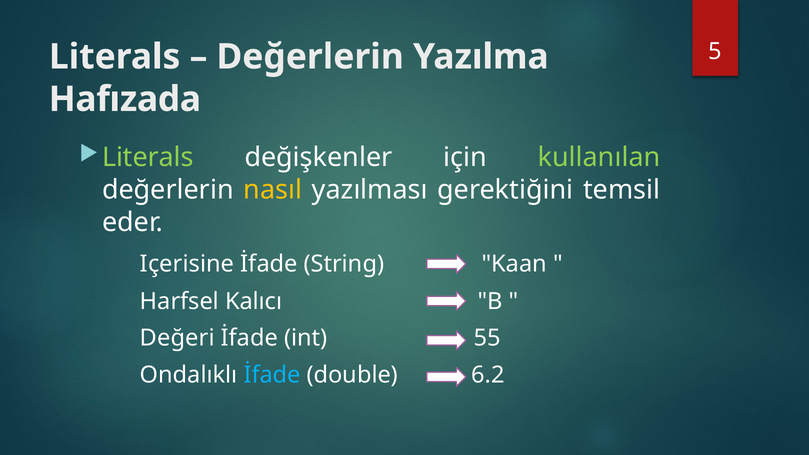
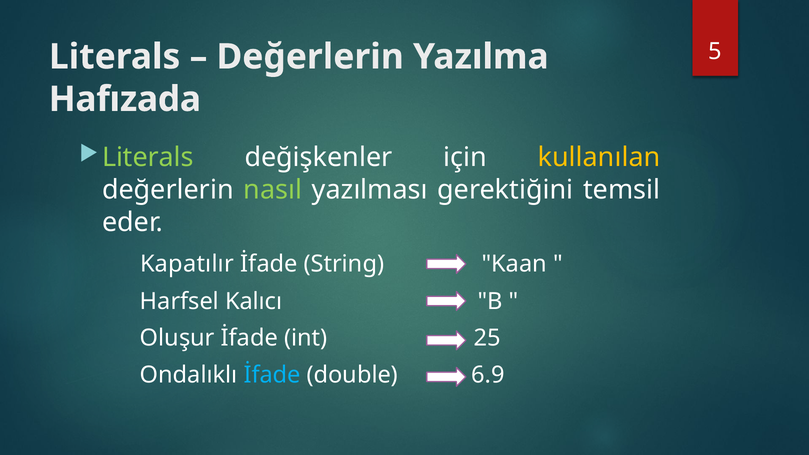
kullanılan colour: light green -> yellow (599, 157)
nasıl colour: yellow -> light green (273, 190)
Içerisine: Içerisine -> Kapatılır (187, 264)
Değeri: Değeri -> Oluşur (177, 338)
55: 55 -> 25 (487, 338)
6.2: 6.2 -> 6.9 (488, 375)
